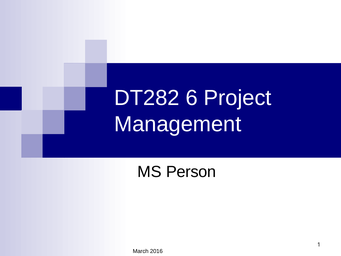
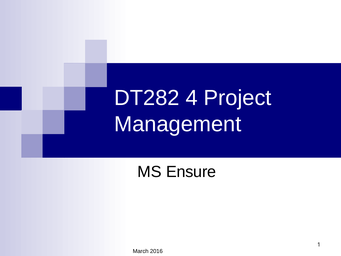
6: 6 -> 4 (192, 98)
Person: Person -> Ensure (191, 172)
